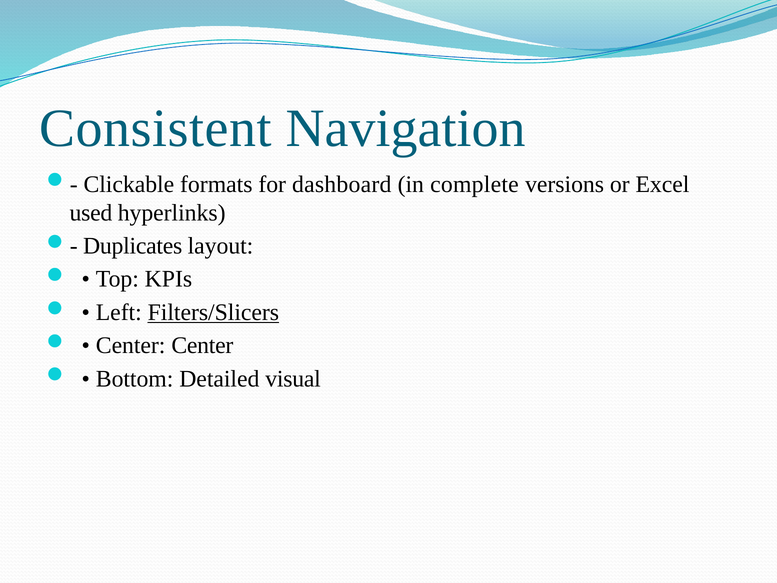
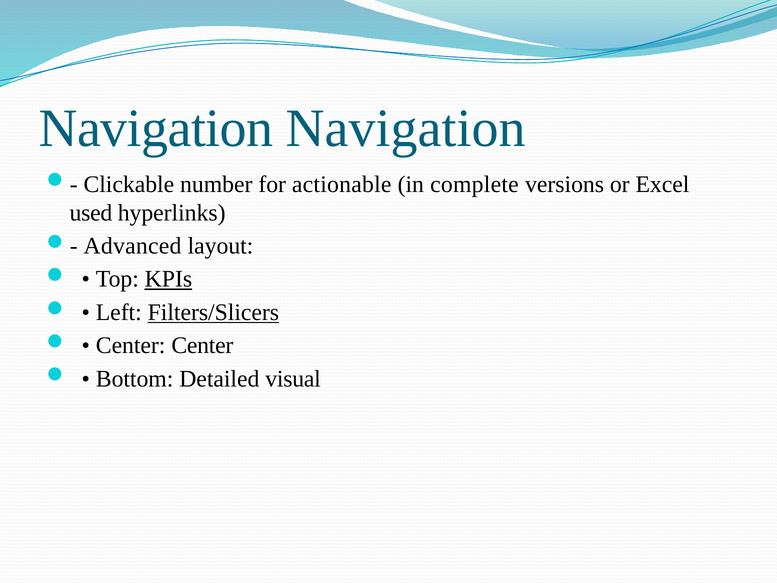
Consistent: Consistent -> Navigation (156, 128)
formats: formats -> number (216, 184)
dashboard: dashboard -> actionable (342, 184)
Duplicates: Duplicates -> Advanced (132, 246)
KPIs underline: none -> present (168, 279)
